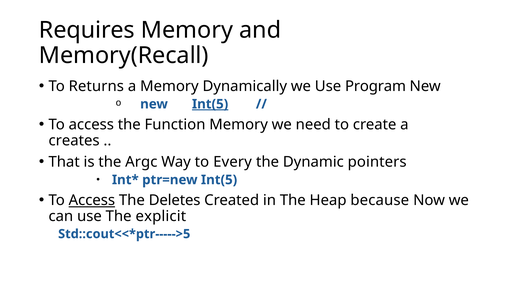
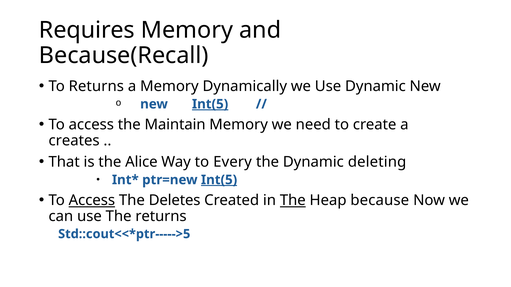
Memory(Recall: Memory(Recall -> Because(Recall (124, 56)
Use Program: Program -> Dynamic (375, 86)
Function: Function -> Maintain (175, 125)
Argc: Argc -> Alice (141, 162)
pointers: pointers -> deleting (377, 162)
Int(5 underline: none -> present (219, 180)
The underline: none -> present (293, 201)
The explicit: explicit -> returns (161, 217)
